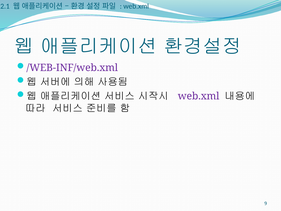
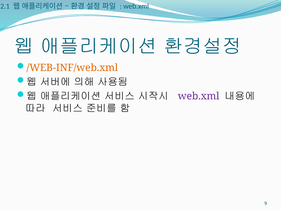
/WEB-INF/web.xml colour: purple -> orange (72, 68)
